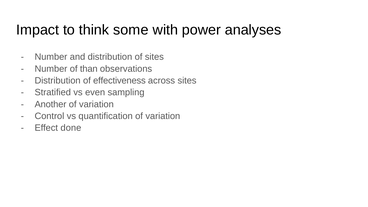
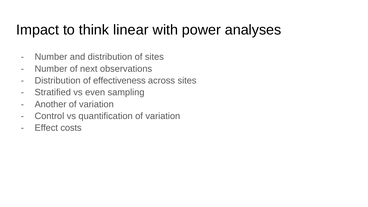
some: some -> linear (131, 30)
than: than -> next (89, 69)
done: done -> costs (71, 128)
